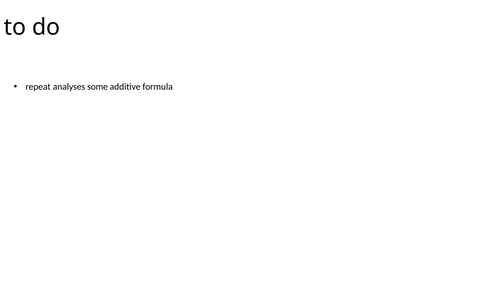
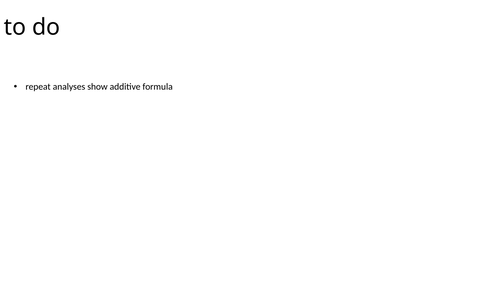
some: some -> show (97, 87)
